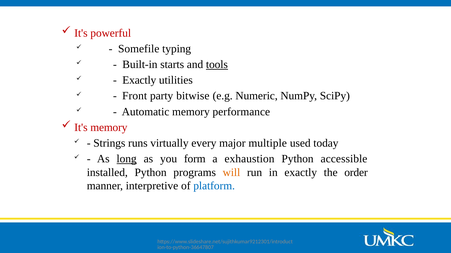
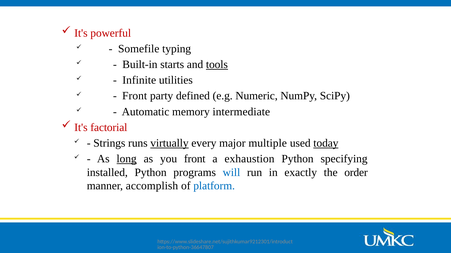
Exactly: Exactly -> Infinite (139, 80)
bitwise: bitwise -> defined (193, 96)
performance: performance -> intermediate (241, 112)
It's memory: memory -> factorial (109, 128)
virtually underline: none -> present (169, 144)
today underline: none -> present (326, 144)
you form: form -> front (195, 159)
accessible: accessible -> specifying (344, 159)
will colour: orange -> blue (231, 173)
interpretive: interpretive -> accomplish (152, 186)
